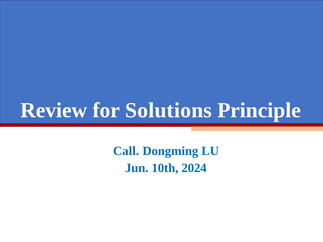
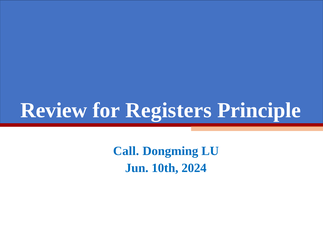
Solutions: Solutions -> Registers (169, 110)
